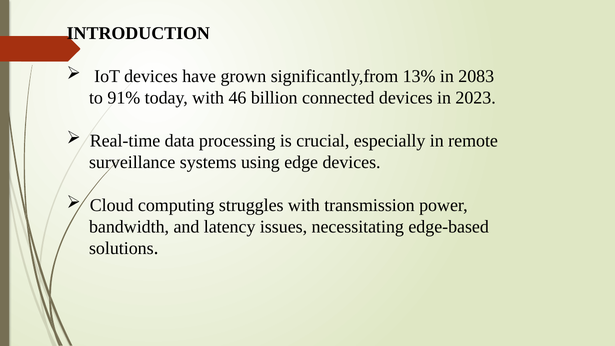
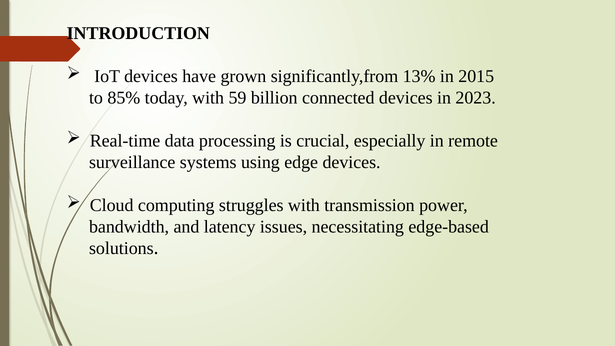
2083: 2083 -> 2015 (476, 76)
91%: 91% -> 85% (124, 98)
46: 46 -> 59 (237, 98)
